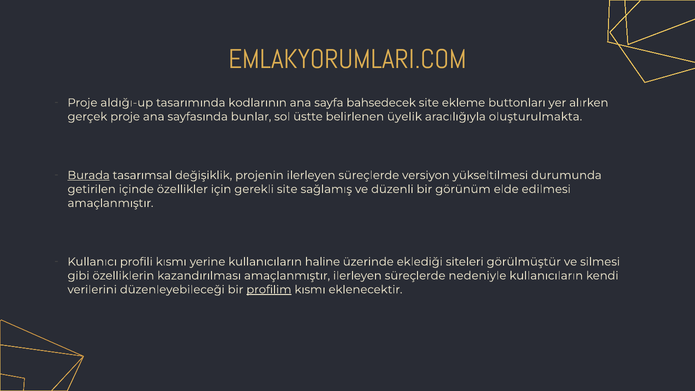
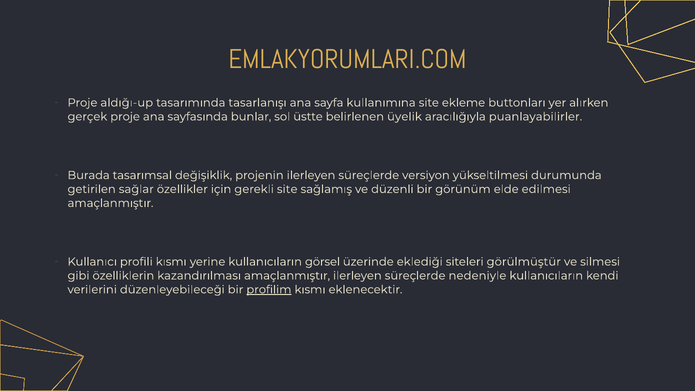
kodlarının: kodlarının -> tasarlanışı (258, 103)
bahsedecek: bahsedecek -> kullanımına (381, 103)
oluşturulmakta: oluşturulmakta -> puanlayabilirler (535, 117)
Burada underline: present -> none (89, 175)
içinde: içinde -> sağlar (136, 189)
haline: haline -> görsel (322, 262)
